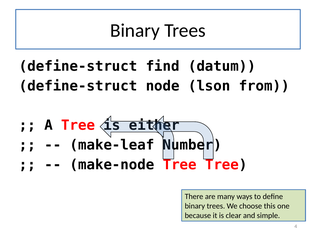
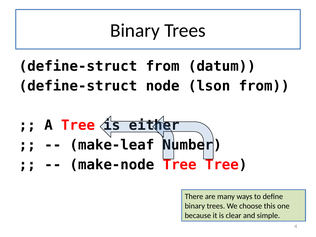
define-struct find: find -> from (163, 66)
